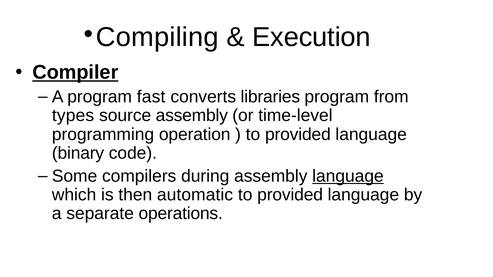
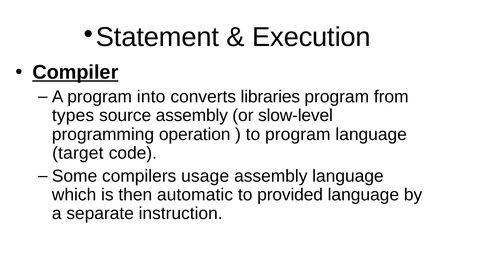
Compiling: Compiling -> Statement (157, 37)
fast: fast -> into (151, 97)
time-level: time-level -> slow-level (295, 116)
provided: provided -> program (298, 134)
binary: binary -> target (78, 153)
during: during -> usage (205, 176)
language underline: present -> none (348, 176)
operations: operations -> instruction (181, 214)
